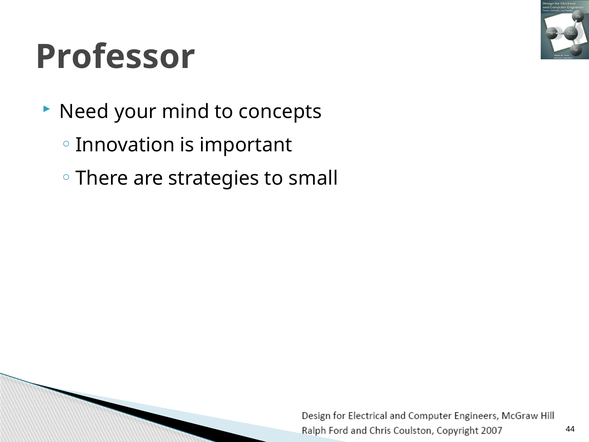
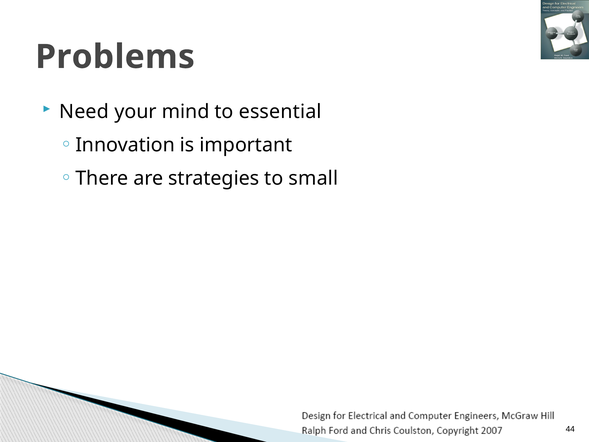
Professor: Professor -> Problems (115, 57)
concepts: concepts -> essential (280, 112)
